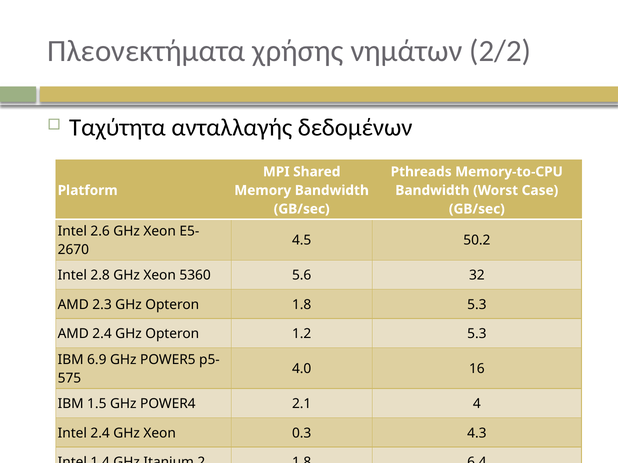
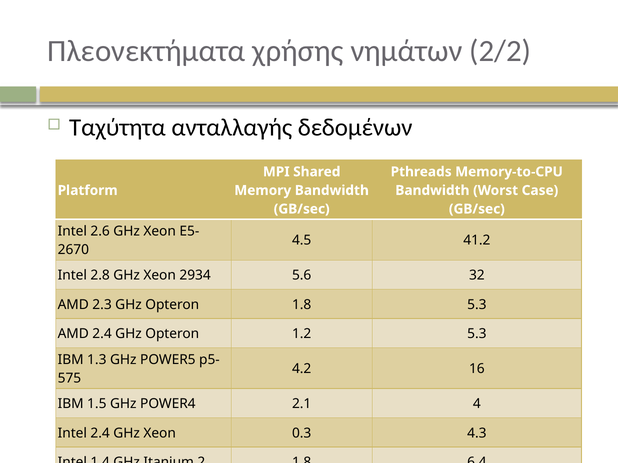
50.2: 50.2 -> 41.2 (477, 241)
5360: 5360 -> 2934 (195, 276)
6.9: 6.9 -> 1.3 (97, 360)
4.0: 4.0 -> 4.2 (302, 369)
